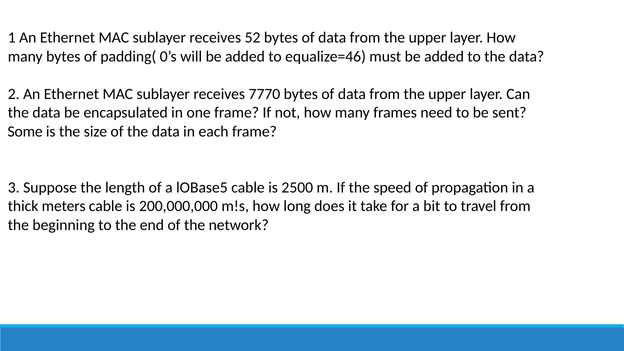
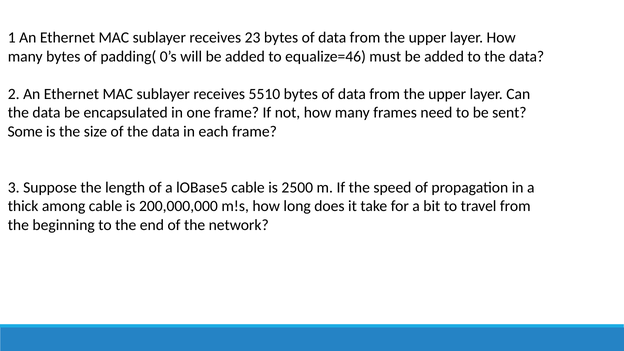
52: 52 -> 23 (253, 38)
7770: 7770 -> 5510 (264, 94)
meters: meters -> among (64, 206)
